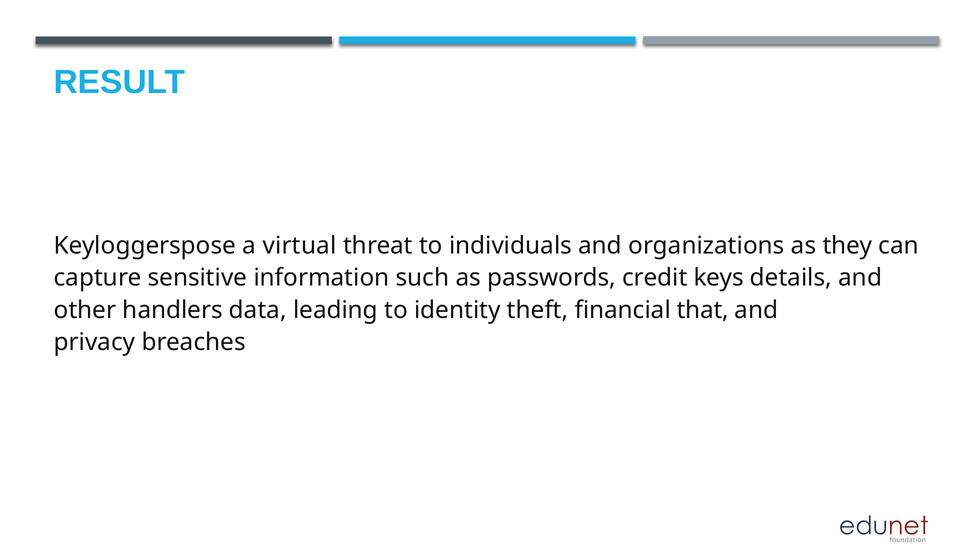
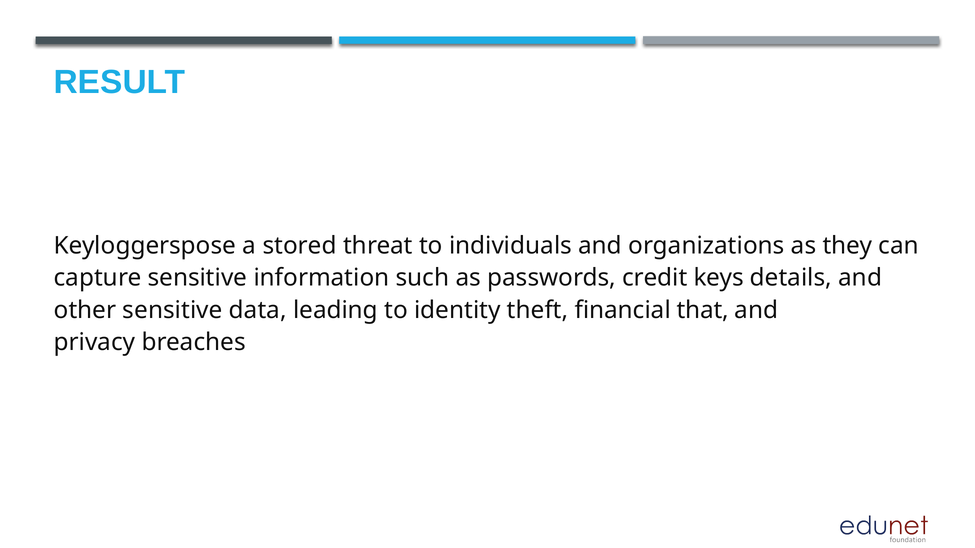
virtual: virtual -> stored (300, 246)
other handlers: handlers -> sensitive (173, 310)
